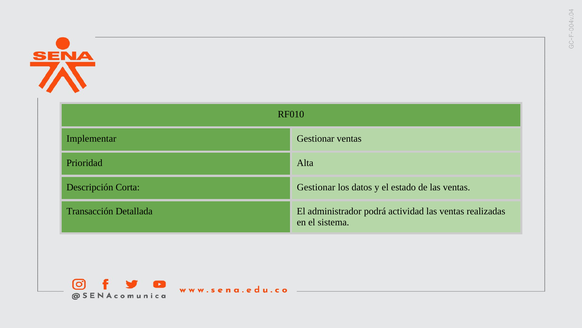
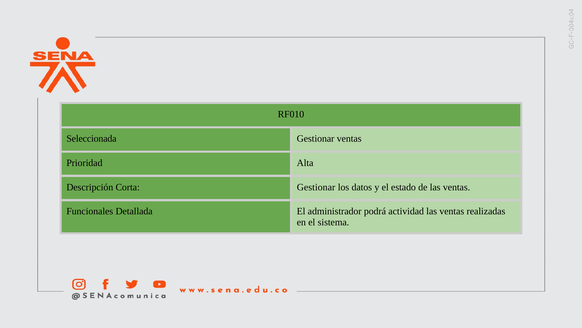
Implementar: Implementar -> Seleccionada (91, 138)
Transacción: Transacción -> Funcionales (90, 211)
